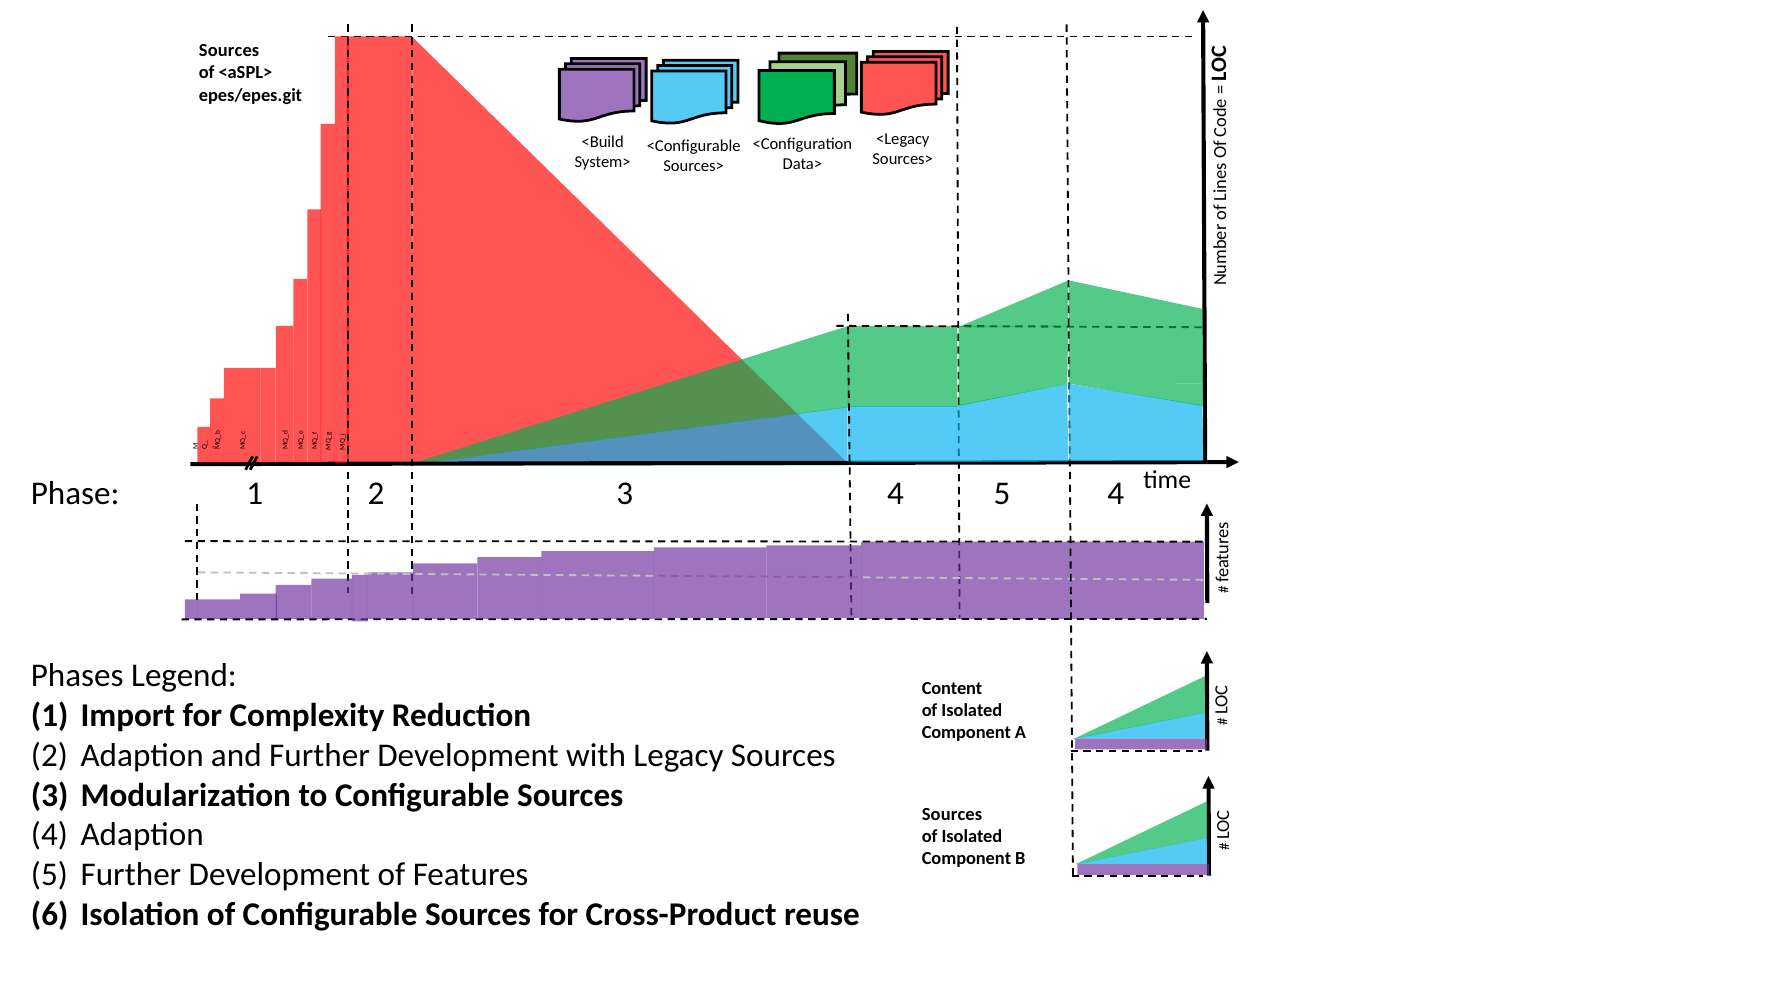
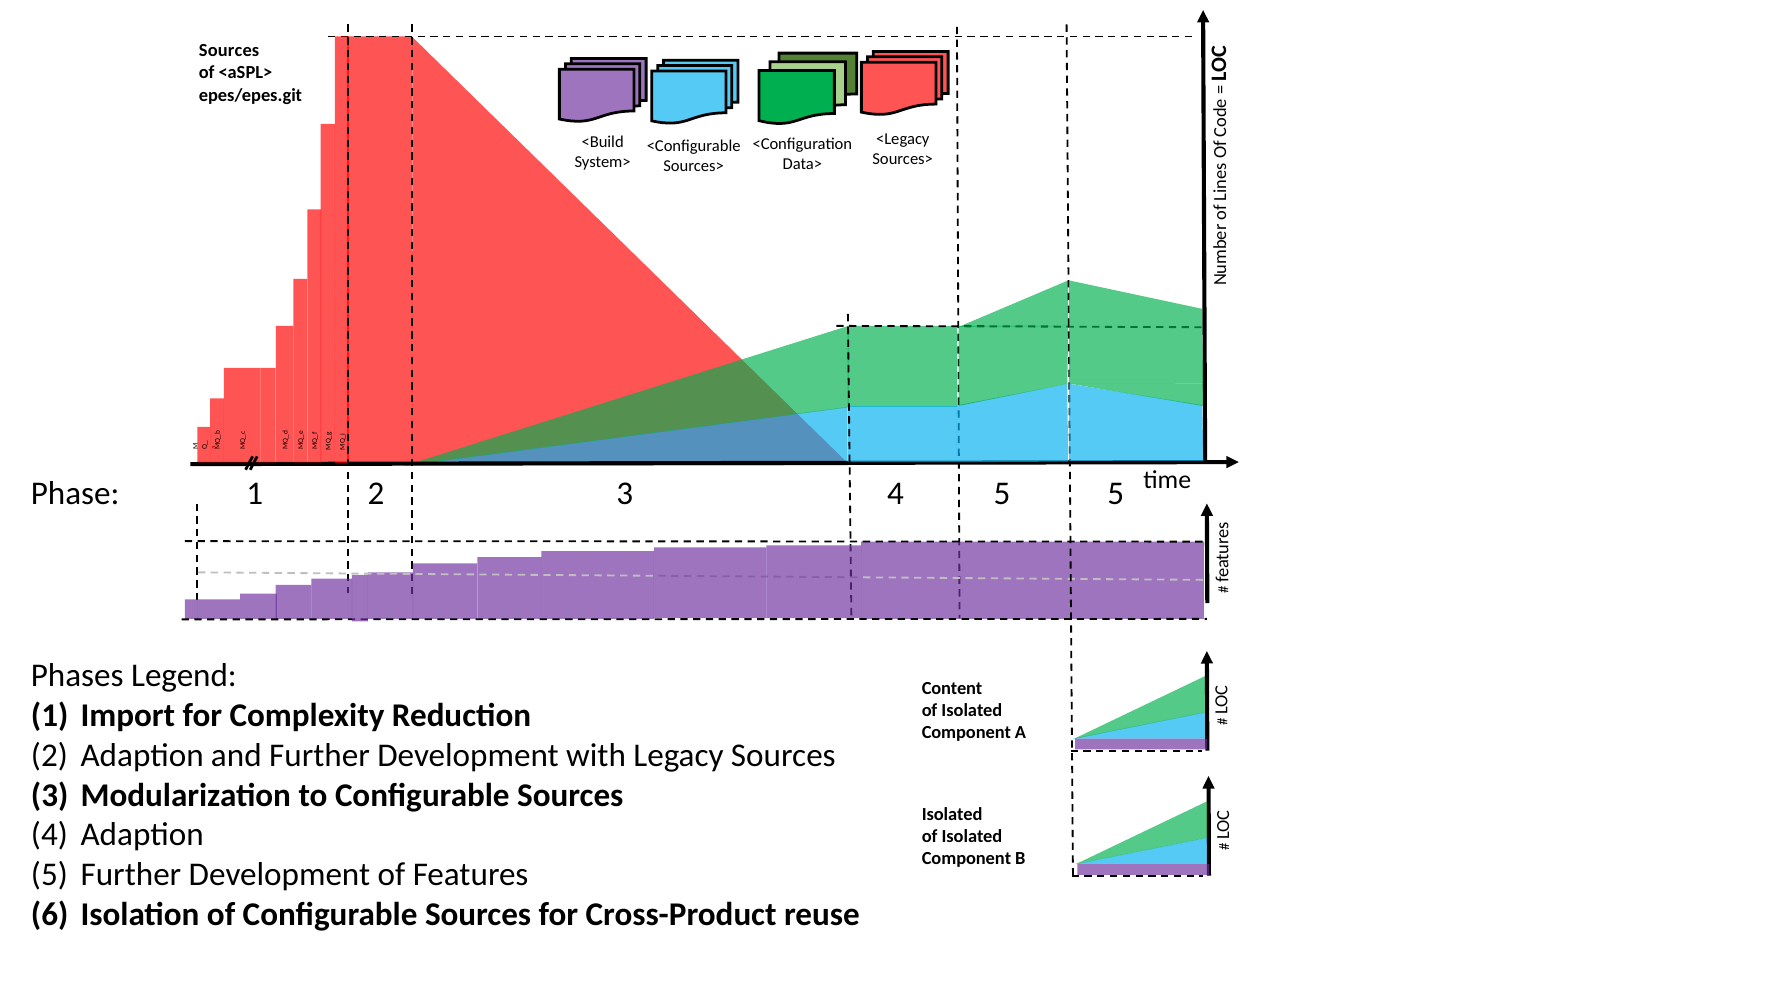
5 4: 4 -> 5 (1116, 494)
Sources: Sources -> Isolated (952, 814)
